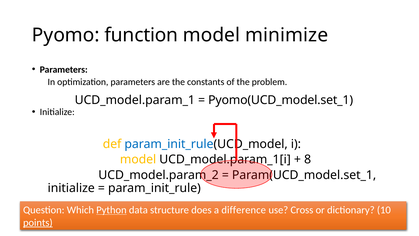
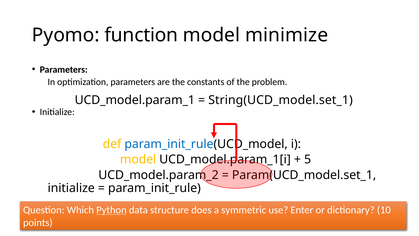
Pyomo(UCD_model.set_1: Pyomo(UCD_model.set_1 -> String(UCD_model.set_1 (281, 100)
8: 8 -> 5 (308, 159)
difference: difference -> symmetric (244, 210)
Cross: Cross -> Enter (302, 210)
points underline: present -> none (38, 222)
